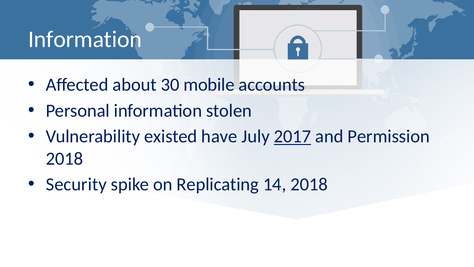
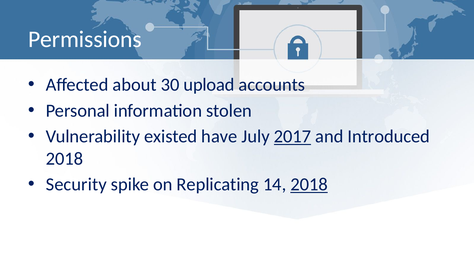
Information: Information -> Permissions (85, 39)
mobile: mobile -> upload (209, 85)
Permission: Permission -> Introduced (389, 136)
2018 underline: none -> present (309, 184)
